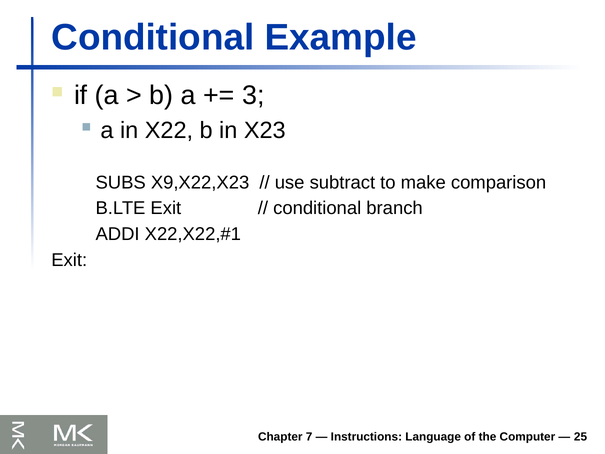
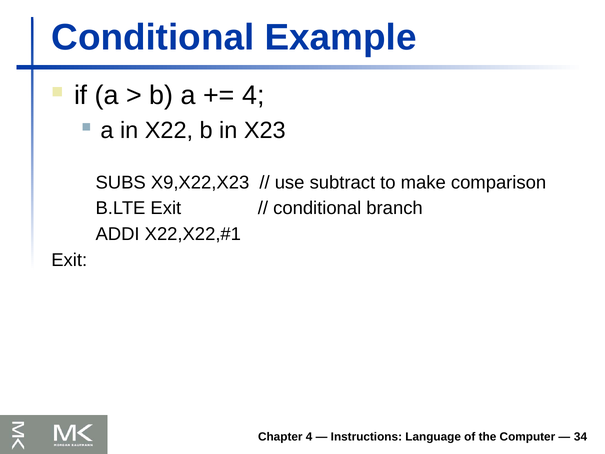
3: 3 -> 4 (253, 96)
Chapter 7: 7 -> 4 (309, 437)
25: 25 -> 34 (581, 437)
